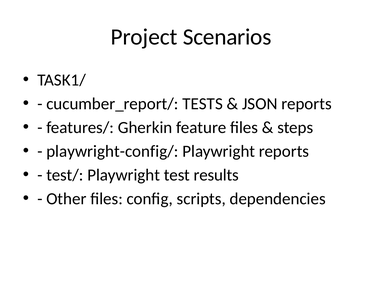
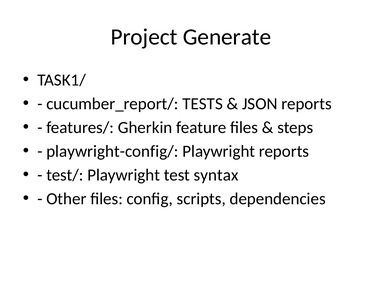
Scenarios: Scenarios -> Generate (227, 37)
results: results -> syntax (216, 175)
